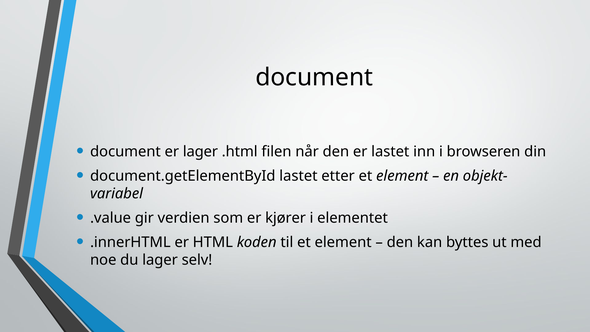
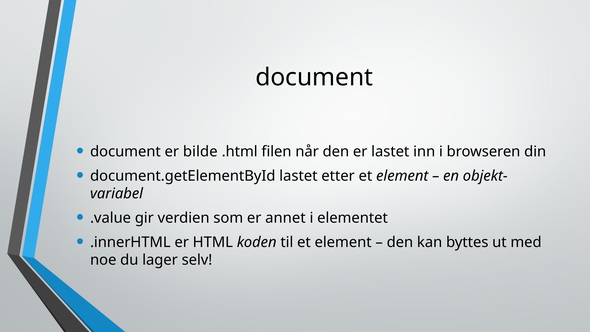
er lager: lager -> bilde (200, 151)
kjører: kjører -> annet (285, 218)
